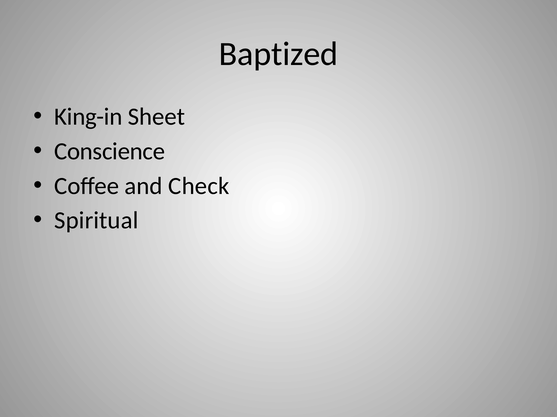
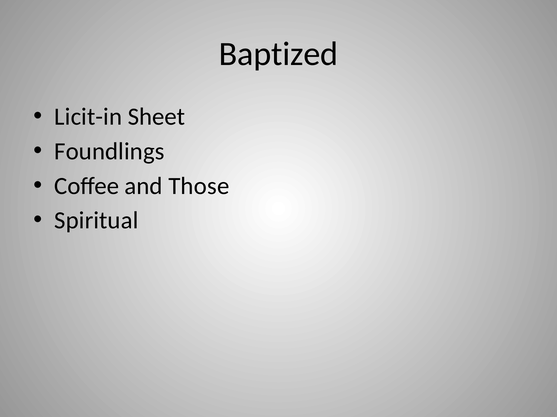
King-in: King-in -> Licit-in (88, 117)
Conscience: Conscience -> Foundlings (109, 152)
Check: Check -> Those (199, 186)
